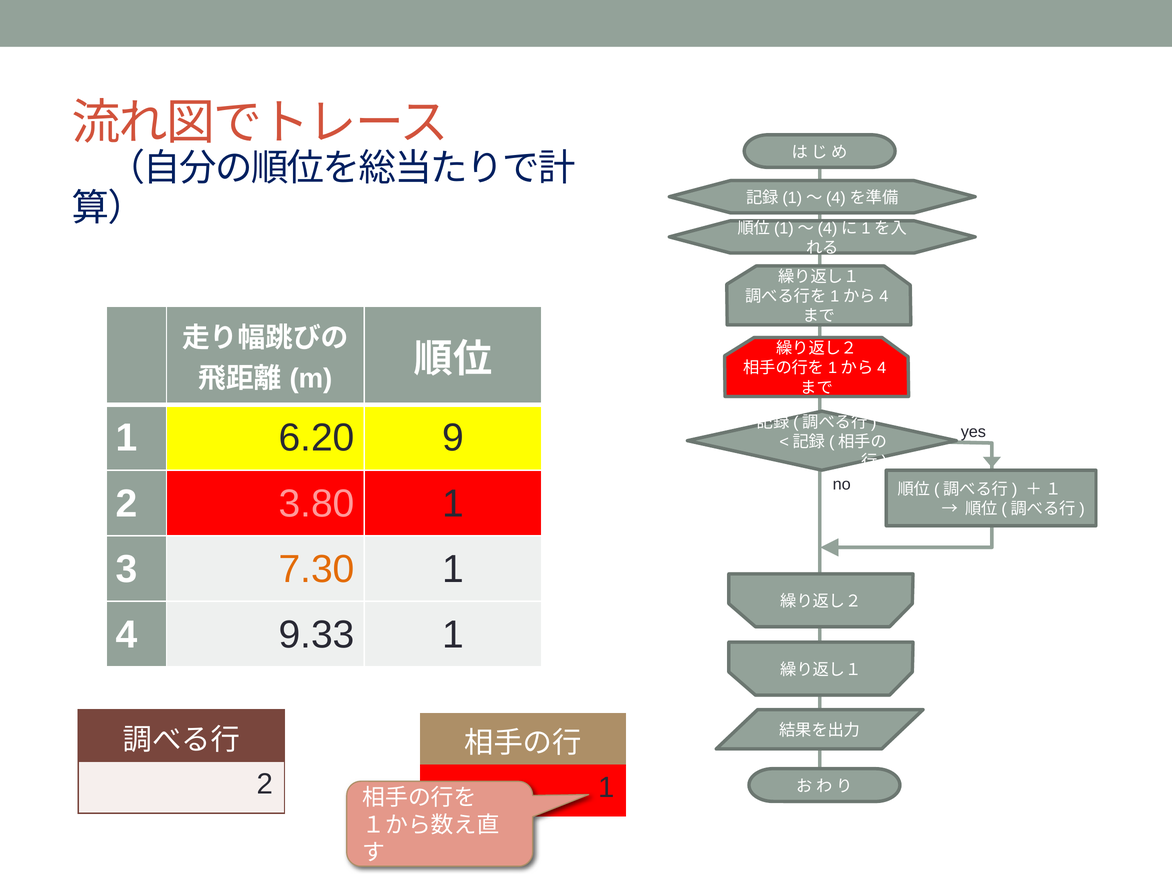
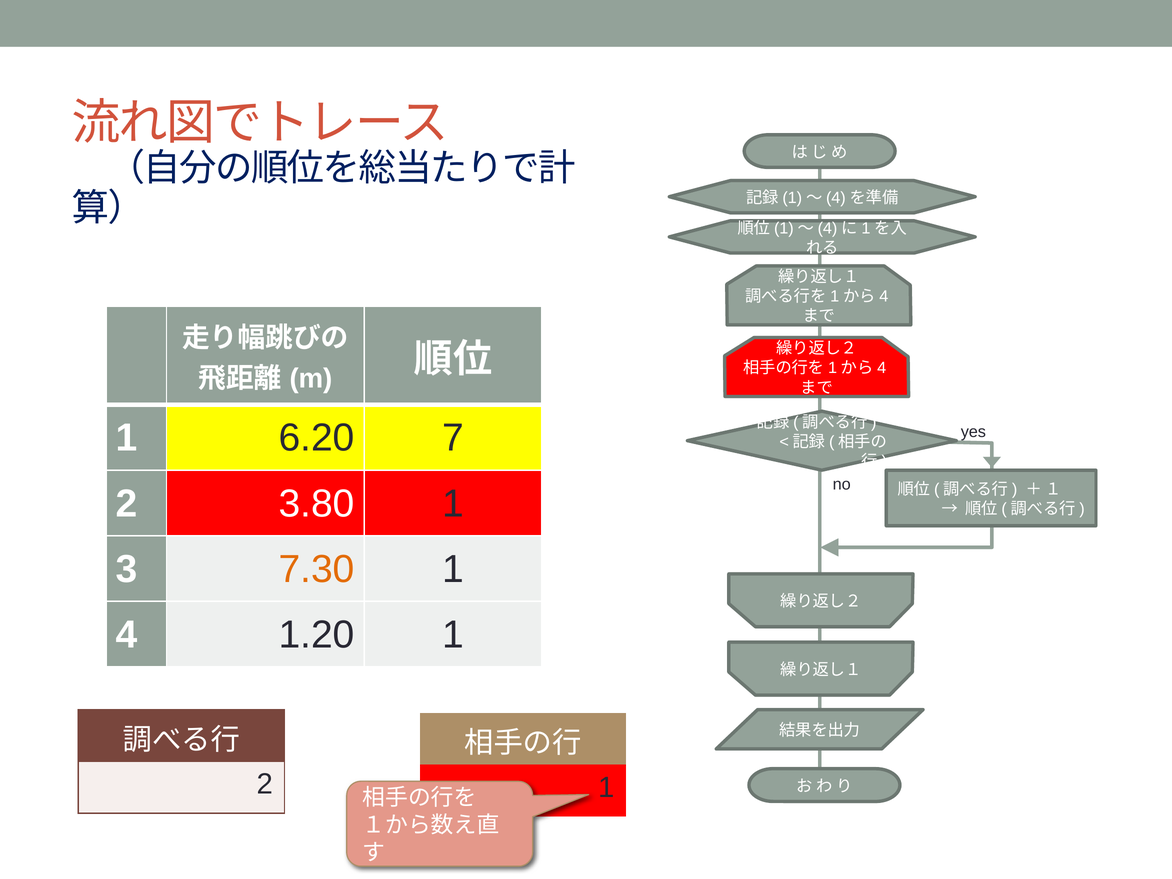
9: 9 -> 7 (453, 438)
3.80 colour: pink -> white (317, 504)
9.33: 9.33 -> 1.20 (317, 635)
